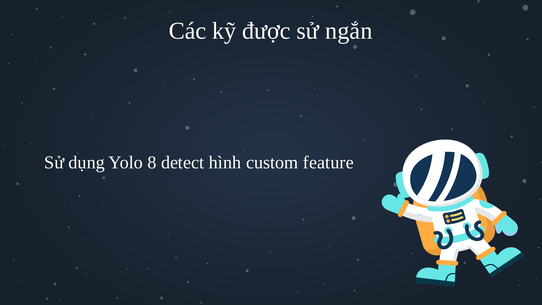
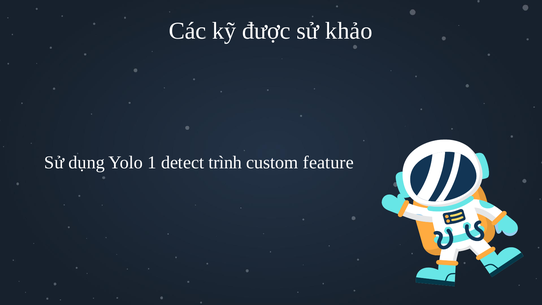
ngắn: ngắn -> khảo (349, 31)
8: 8 -> 1 (152, 162)
hình: hình -> trình (225, 162)
